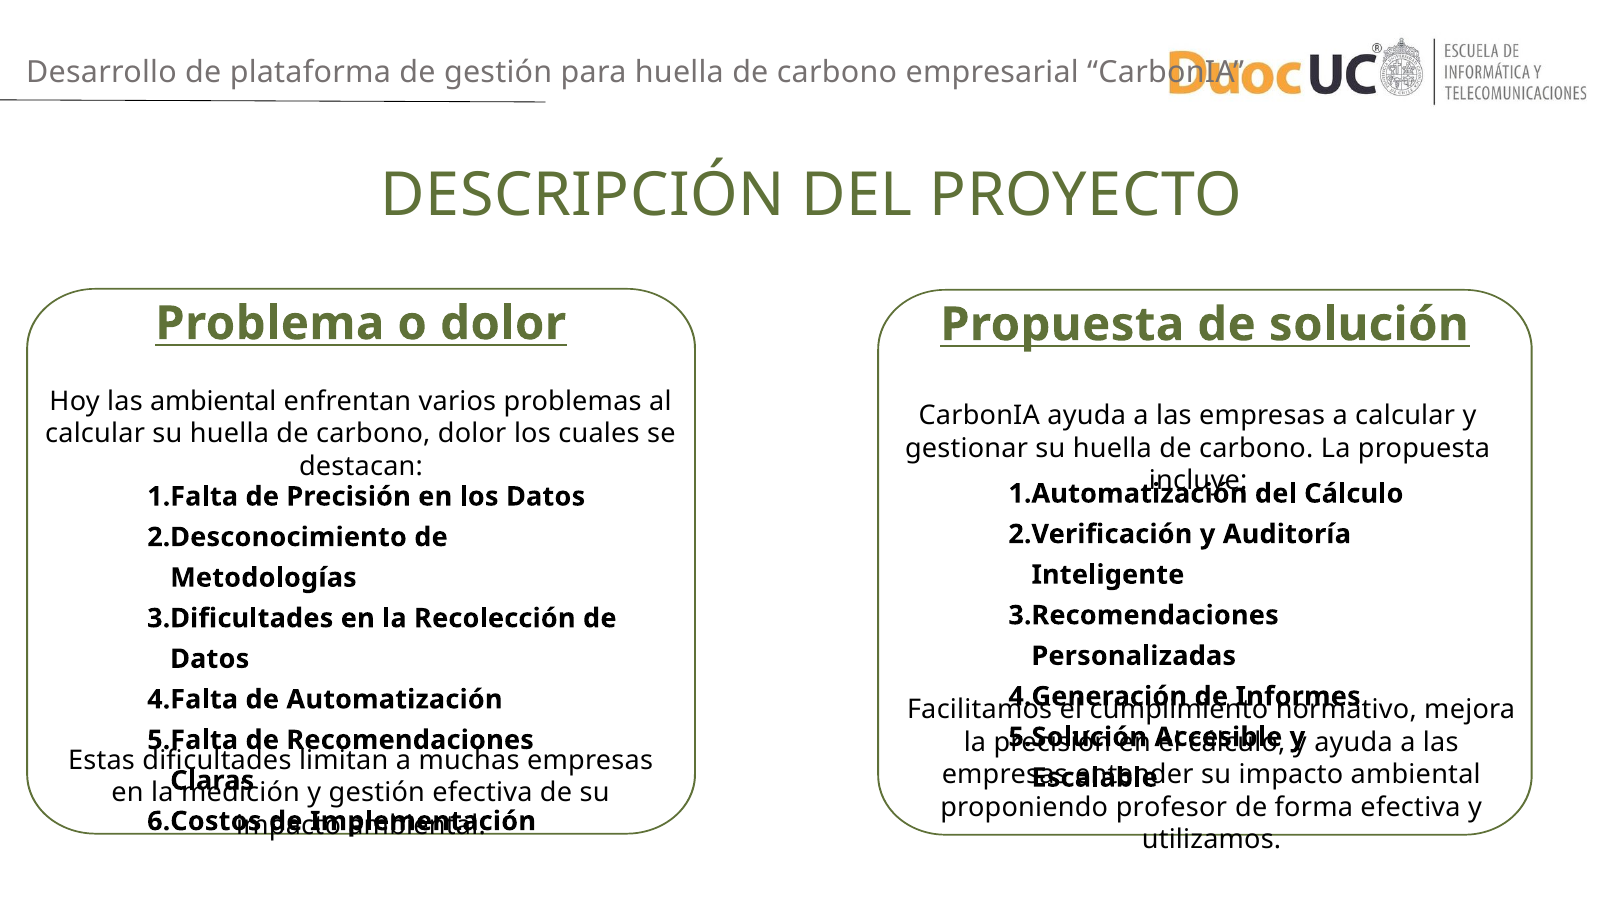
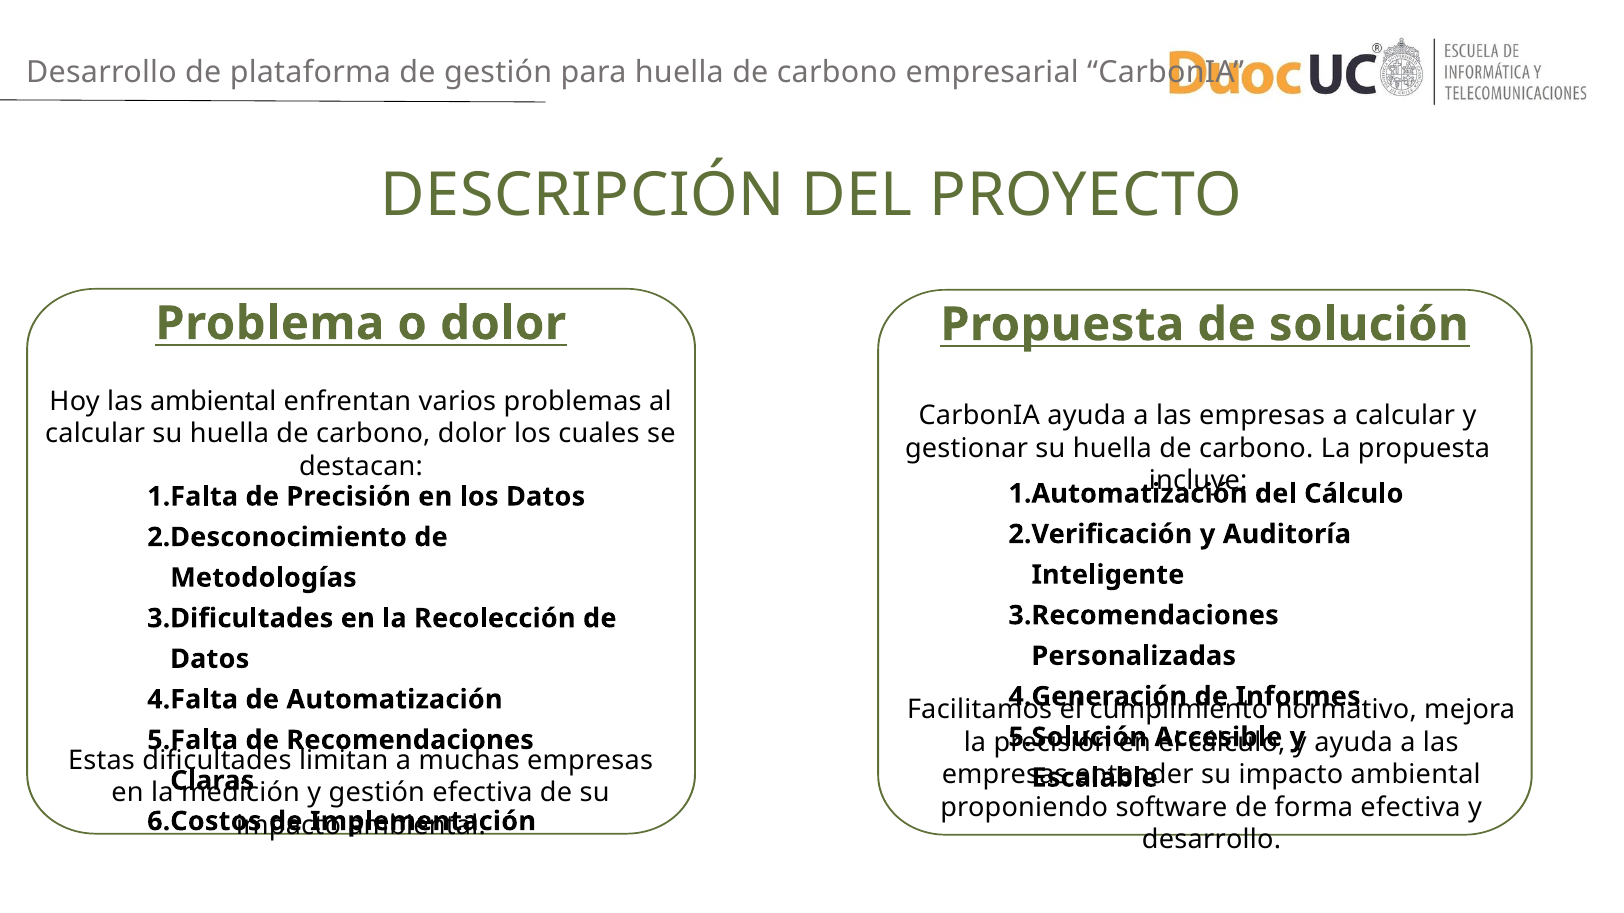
profesor: profesor -> software (1172, 808)
utilizamos: utilizamos -> desarrollo (1212, 840)
